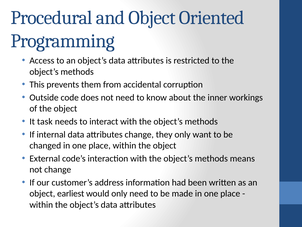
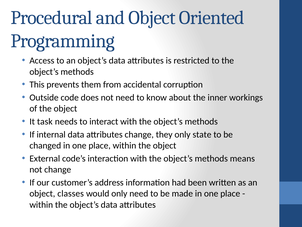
want: want -> state (202, 134)
earliest: earliest -> classes (71, 193)
